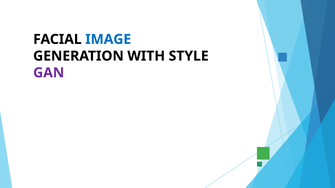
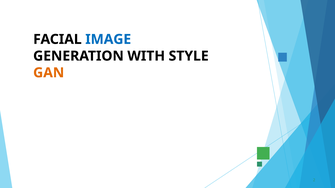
GAN colour: purple -> orange (49, 73)
